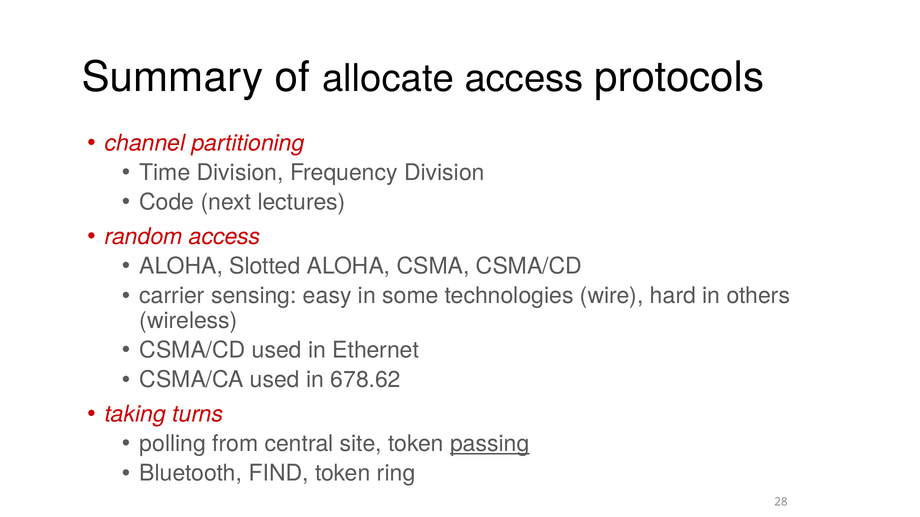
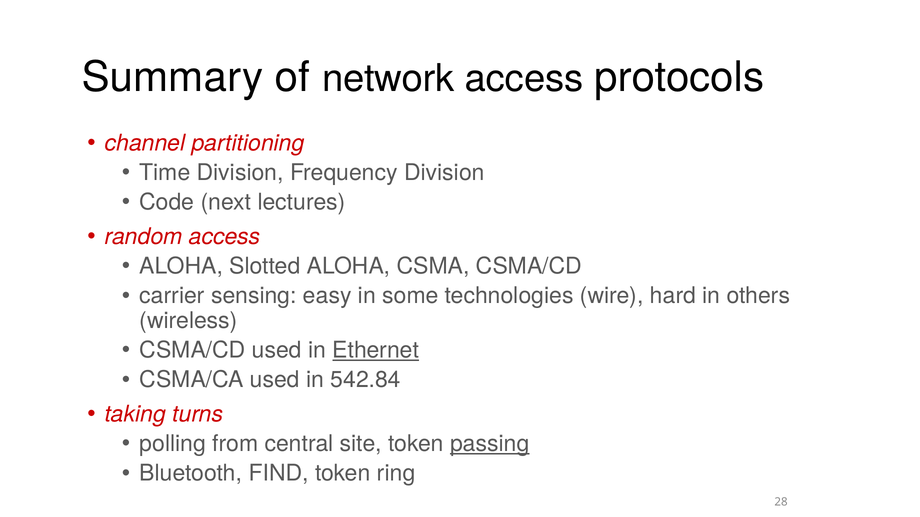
allocate: allocate -> network (388, 79)
Ethernet underline: none -> present (376, 351)
678.62: 678.62 -> 542.84 (366, 380)
